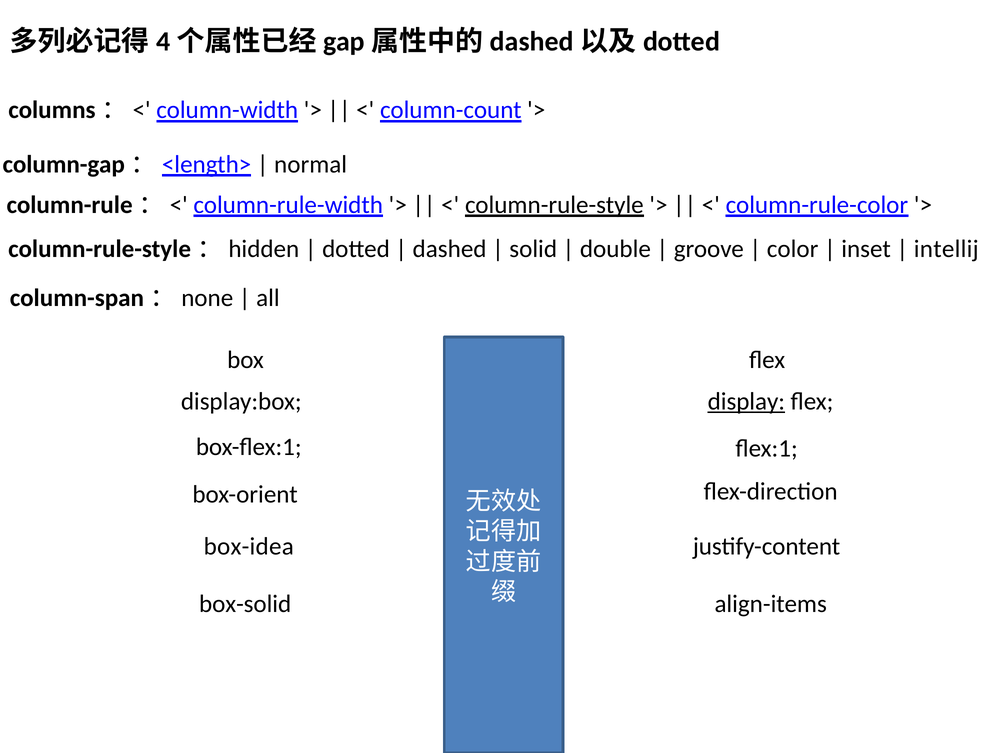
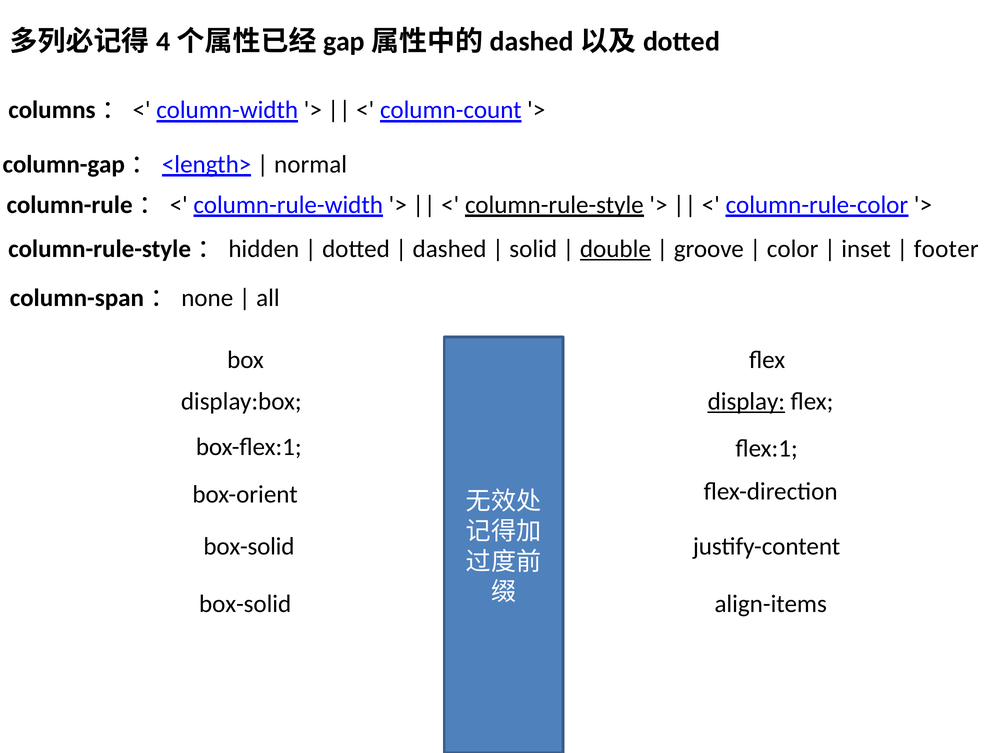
double underline: none -> present (615, 249)
intellij: intellij -> footer (946, 249)
box-idea: box-idea -> box-solid (249, 546)
